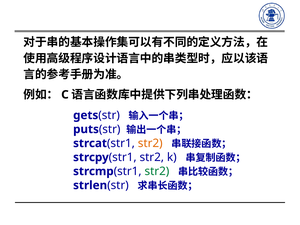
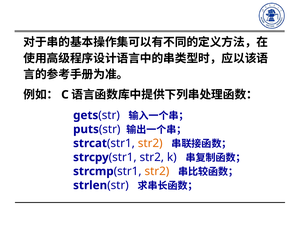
str2 colour: green -> orange (157, 171)
